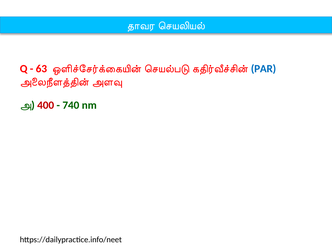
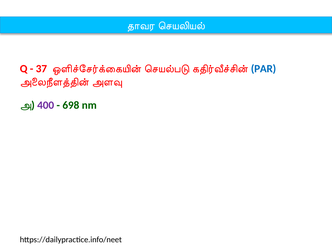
63: 63 -> 37 (41, 69)
400 colour: red -> purple (46, 105)
740: 740 -> 698 (71, 105)
